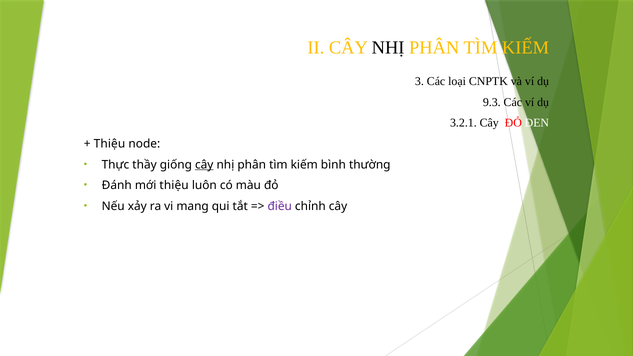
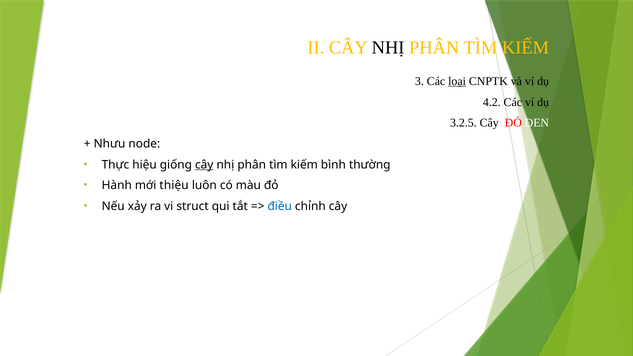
loại underline: none -> present (457, 81)
9.3: 9.3 -> 4.2 (492, 102)
3.2.1: 3.2.1 -> 3.2.5 (463, 123)
Thiệu: Thiệu -> Nhưu (110, 144)
thầy: thầy -> hiệu (145, 165)
Đánh: Đánh -> Hành (117, 185)
mang: mang -> struct (193, 206)
điều colour: purple -> blue (280, 206)
